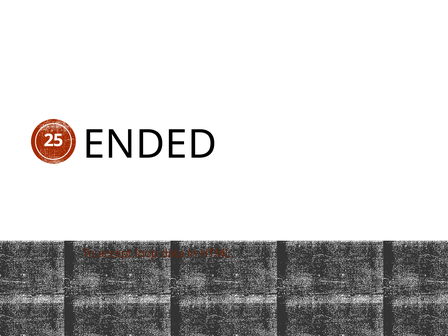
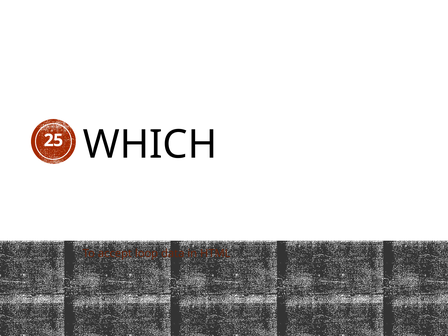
ENDED: ENDED -> WHICH (150, 145)
